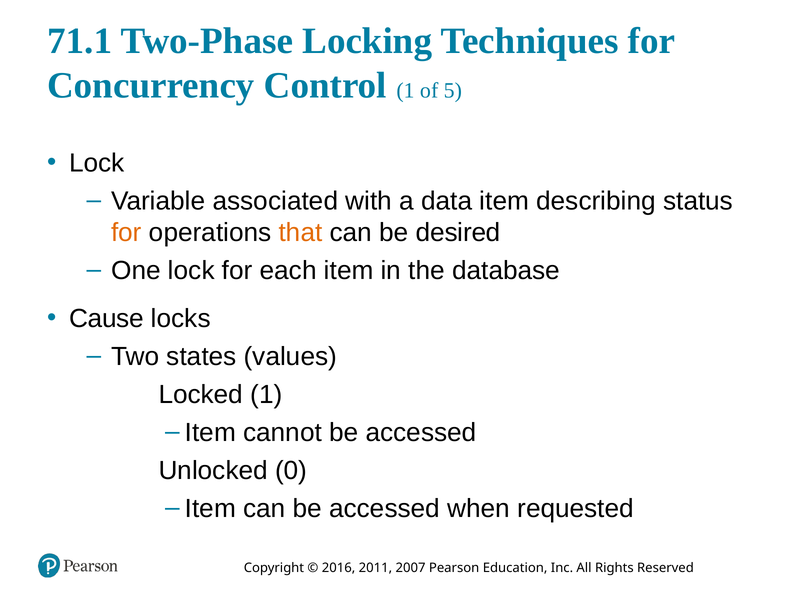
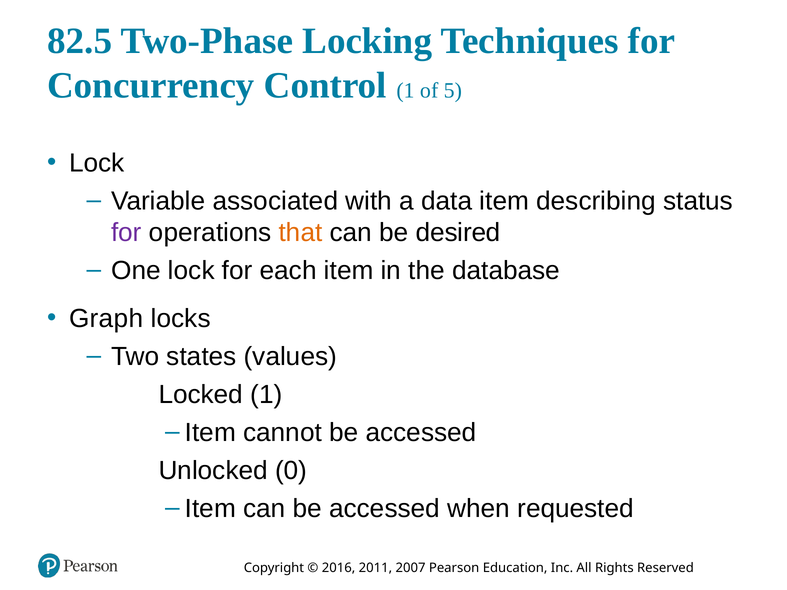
71.1: 71.1 -> 82.5 (80, 41)
for colour: orange -> purple (126, 233)
Cause: Cause -> Graph (106, 319)
